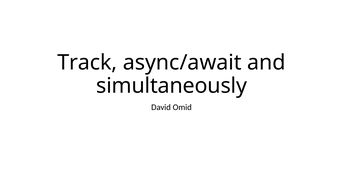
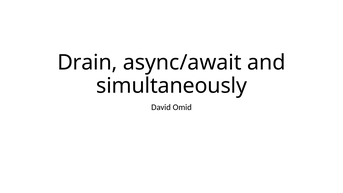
Track: Track -> Drain (87, 63)
